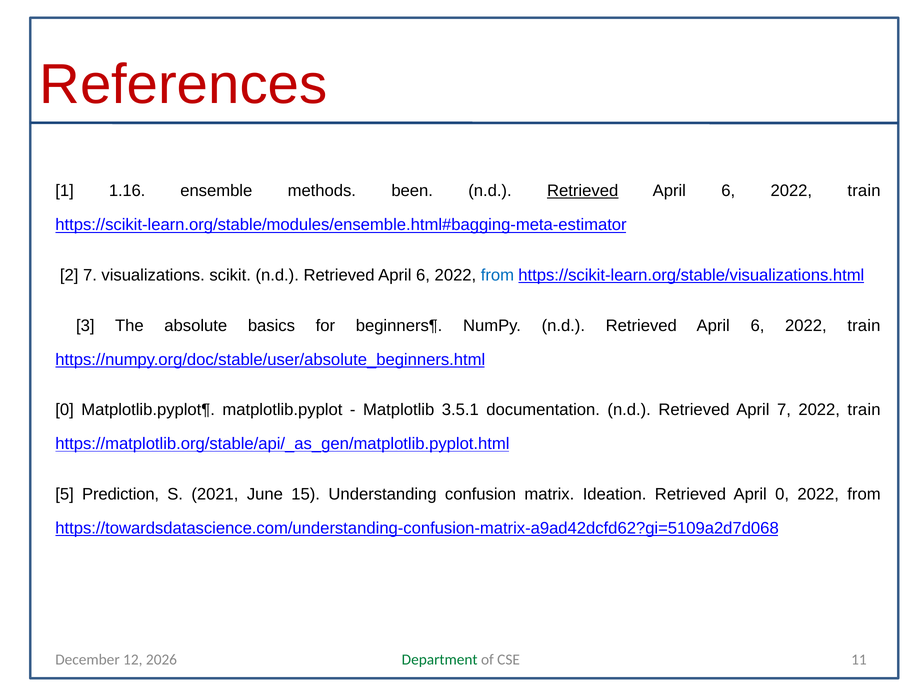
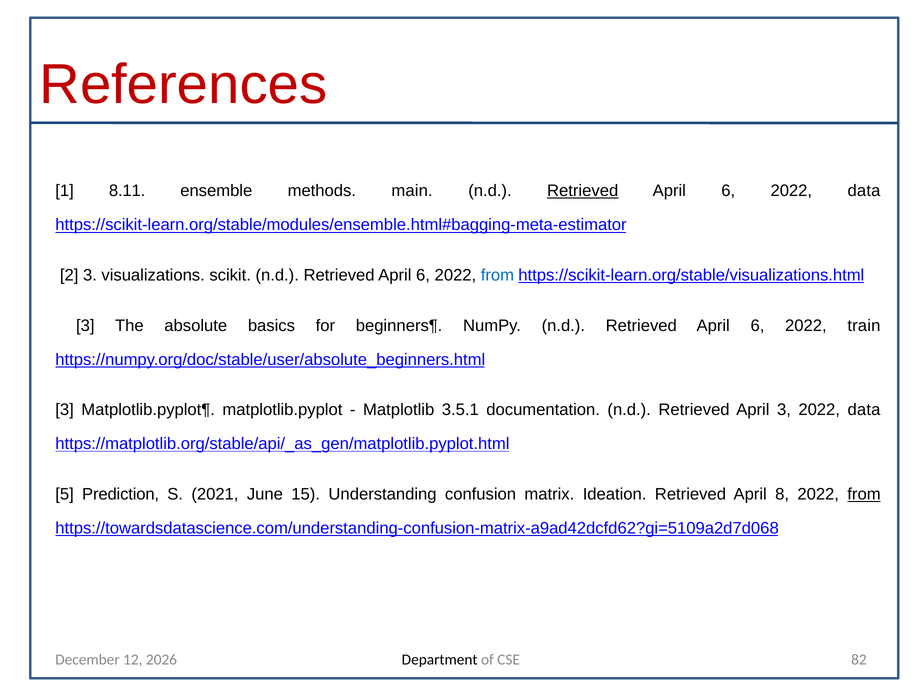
1.16: 1.16 -> 8.11 (127, 191)
been: been -> main (412, 191)
train: train -> data (864, 191)
2 7: 7 -> 3 (90, 275)
0: 0 -> 3 (65, 410)
April 7: 7 -> 3 (784, 410)
train: train -> data (864, 410)
April 0: 0 -> 8 (782, 495)
from underline: none -> present (864, 495)
Department colour: green -> black (440, 660)
11: 11 -> 82 (859, 660)
